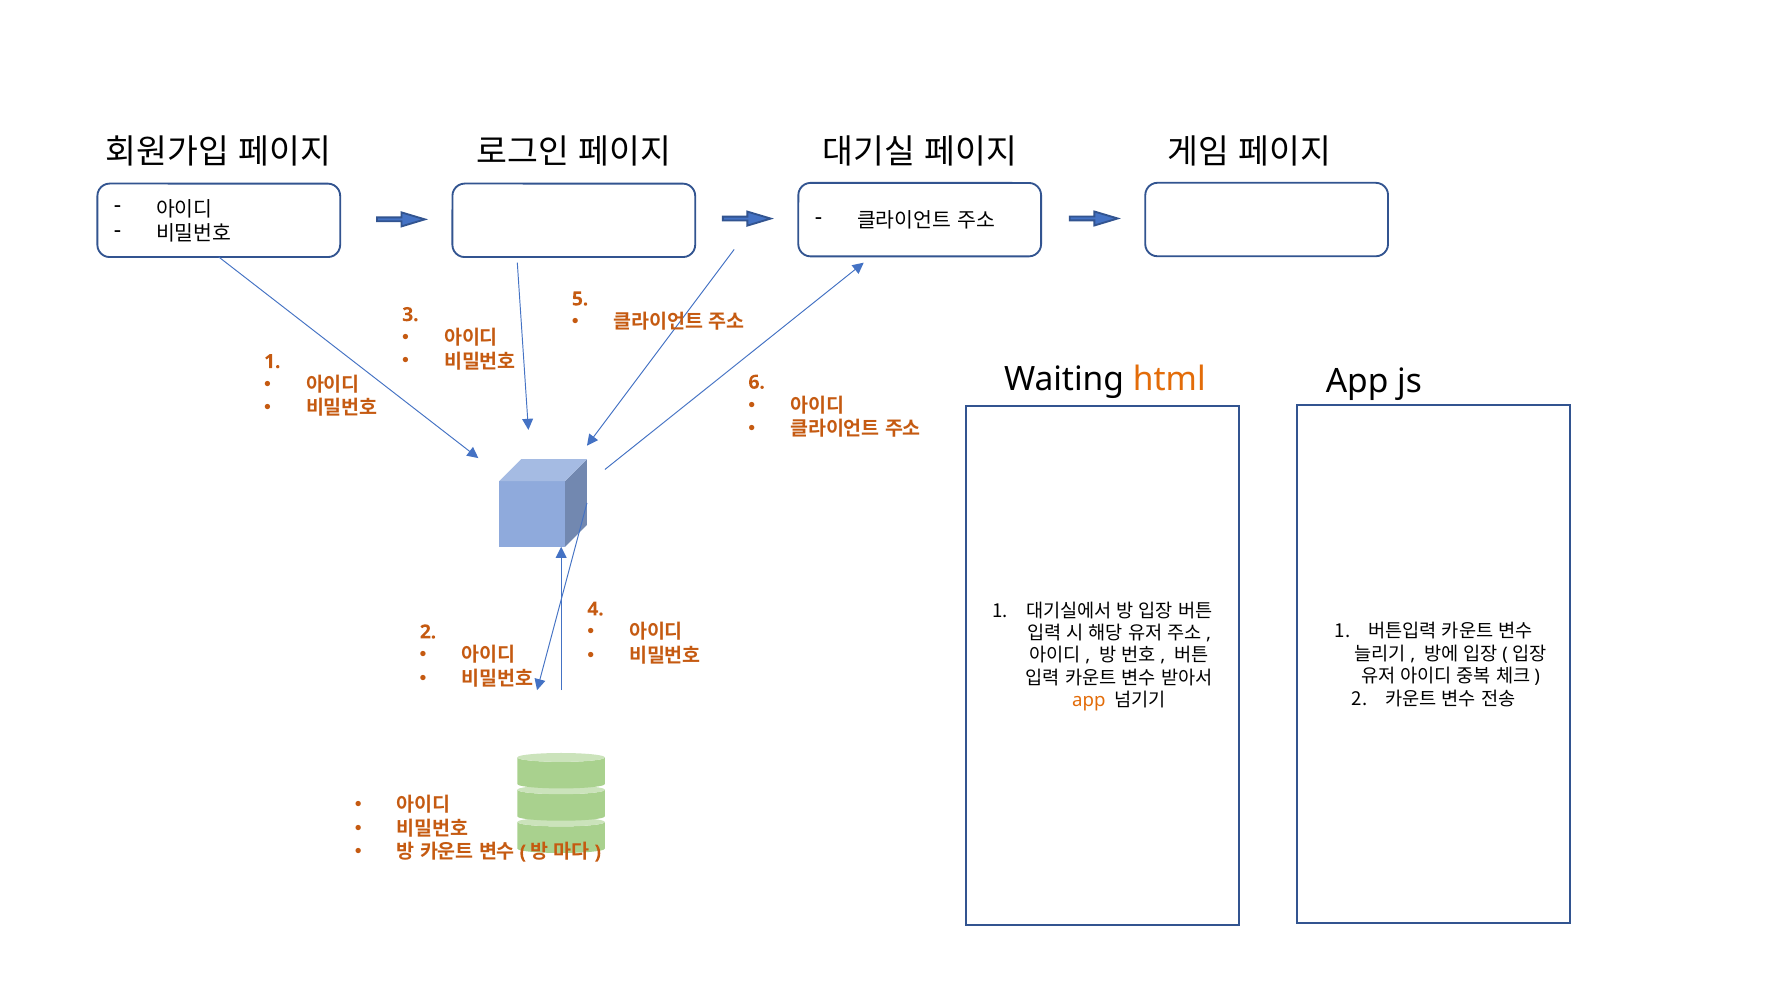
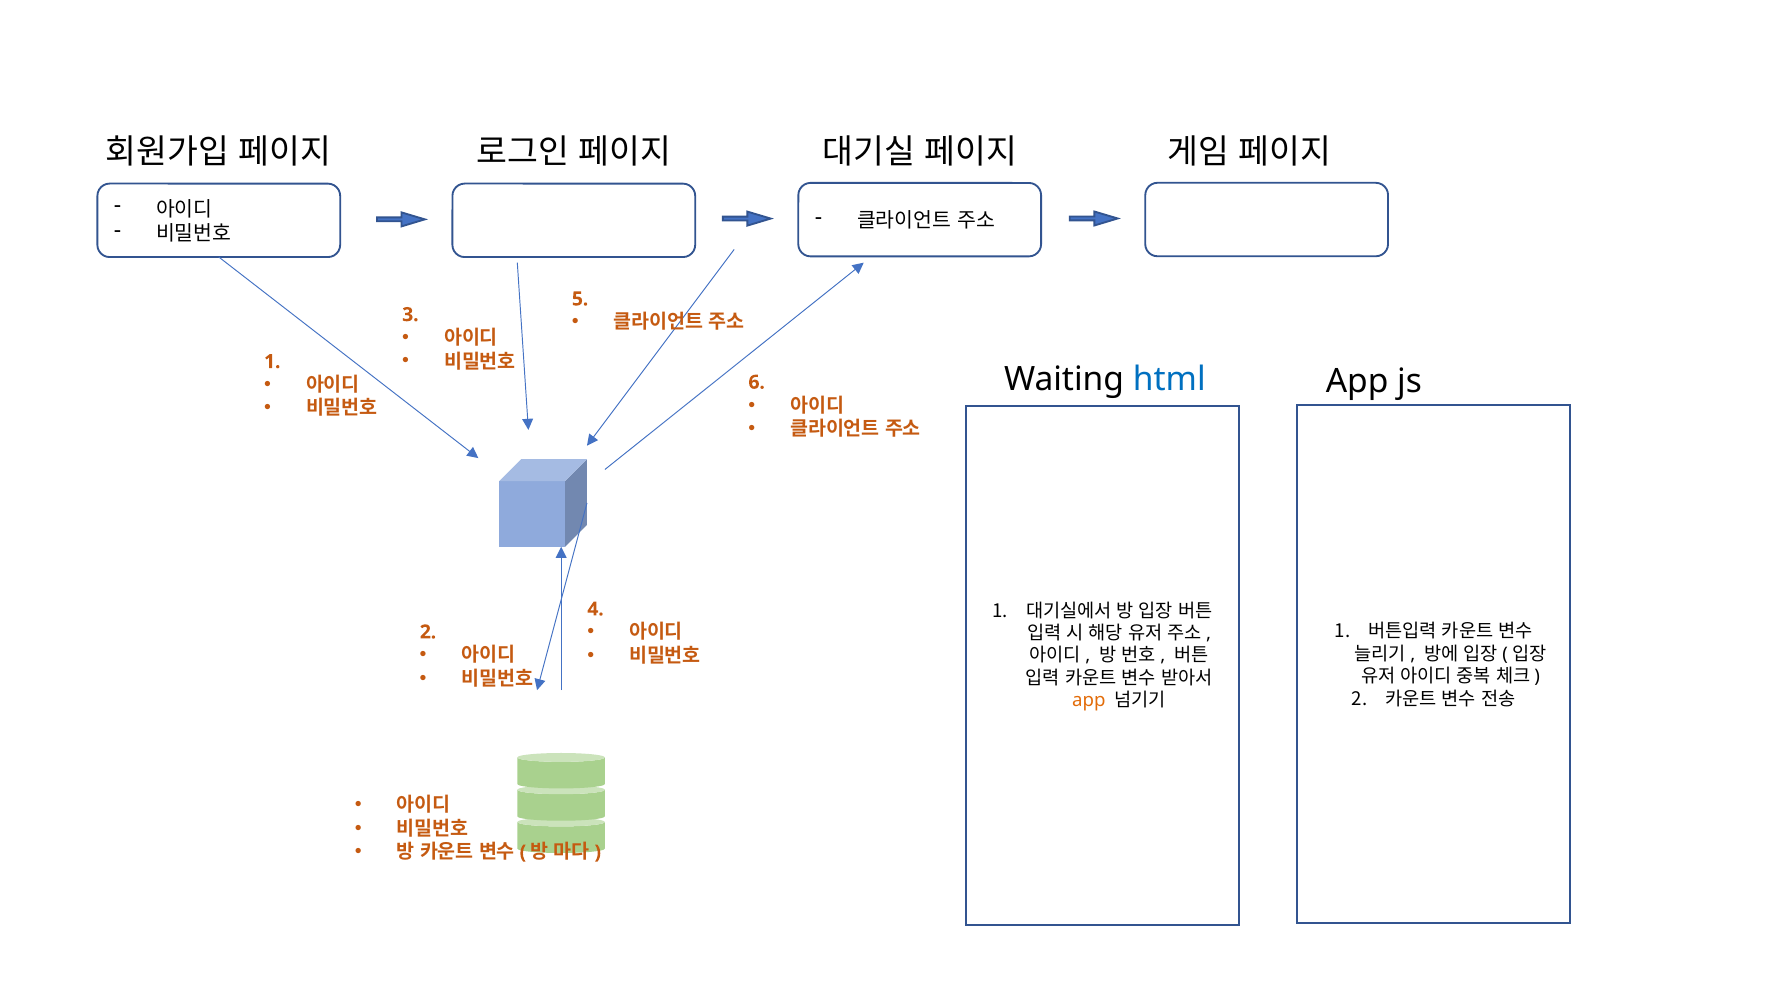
html colour: orange -> blue (1169, 380)
